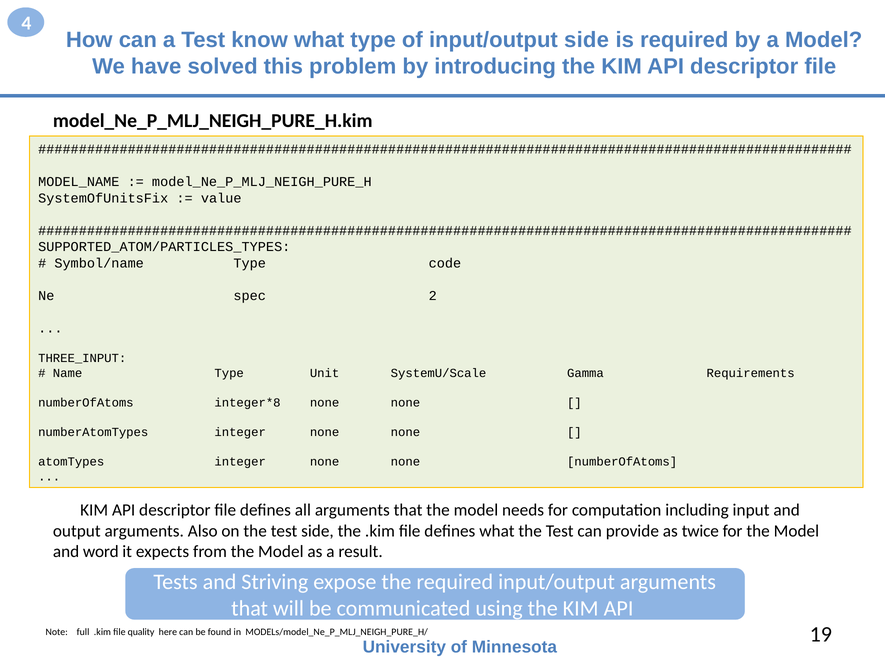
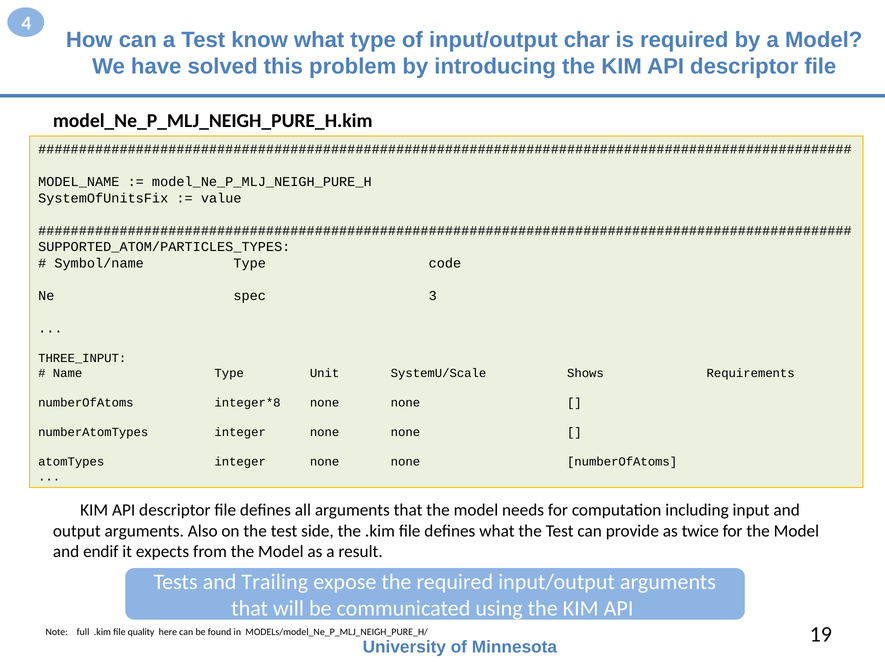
input/output side: side -> char (587, 40)
2: 2 -> 3 (433, 295)
Gamma: Gamma -> Shows (585, 373)
word: word -> endif (101, 551)
Striving: Striving -> Trailing (275, 582)
